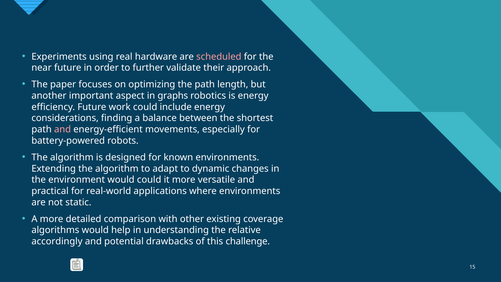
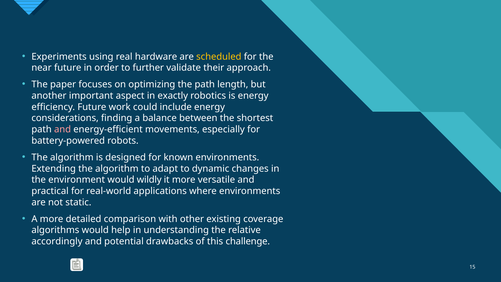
scheduled colour: pink -> yellow (219, 57)
graphs: graphs -> exactly (173, 96)
would could: could -> wildly (149, 180)
